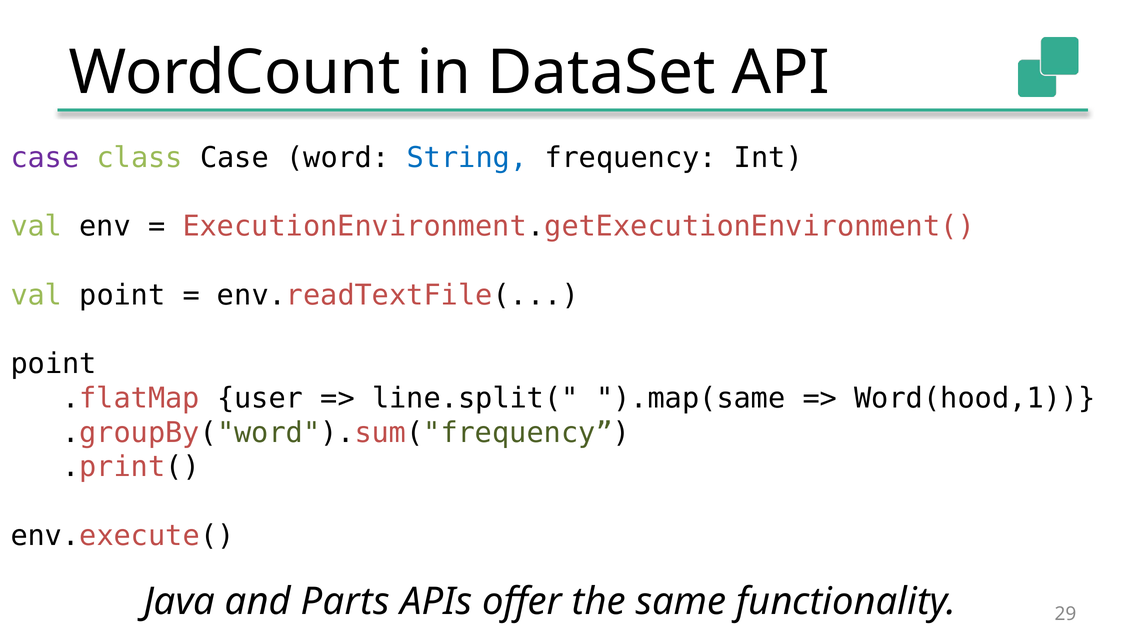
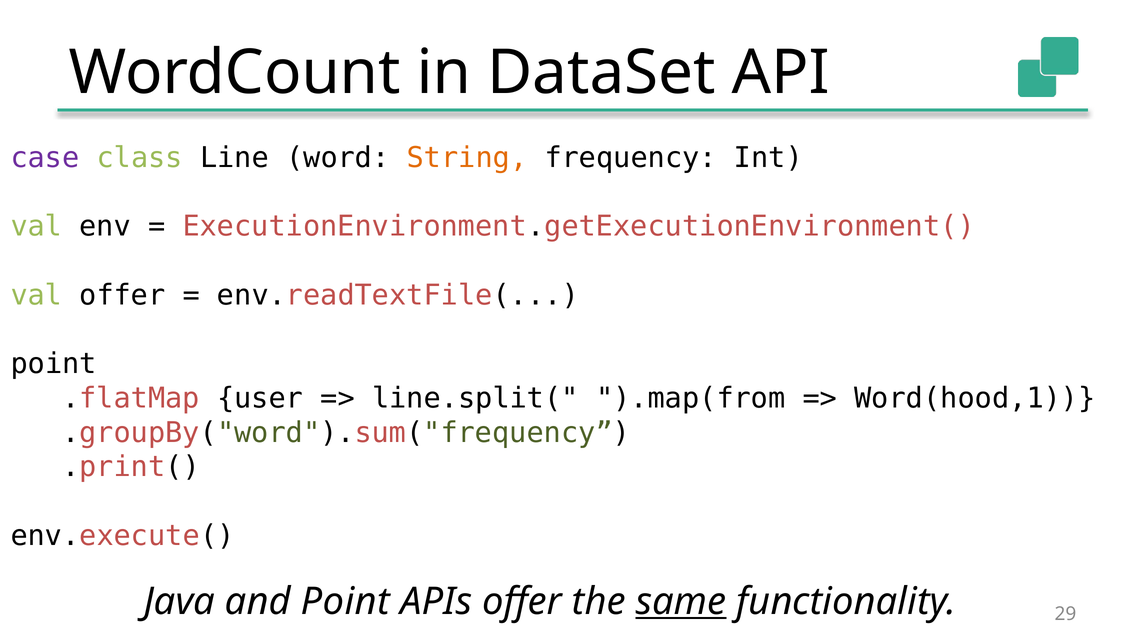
class Case: Case -> Line (235, 158)
String colour: blue -> orange (467, 158)
val point: point -> offer (122, 295)
).map(same: ).map(same -> ).map(from (691, 398)
and Parts: Parts -> Point (345, 602)
same underline: none -> present (681, 602)
